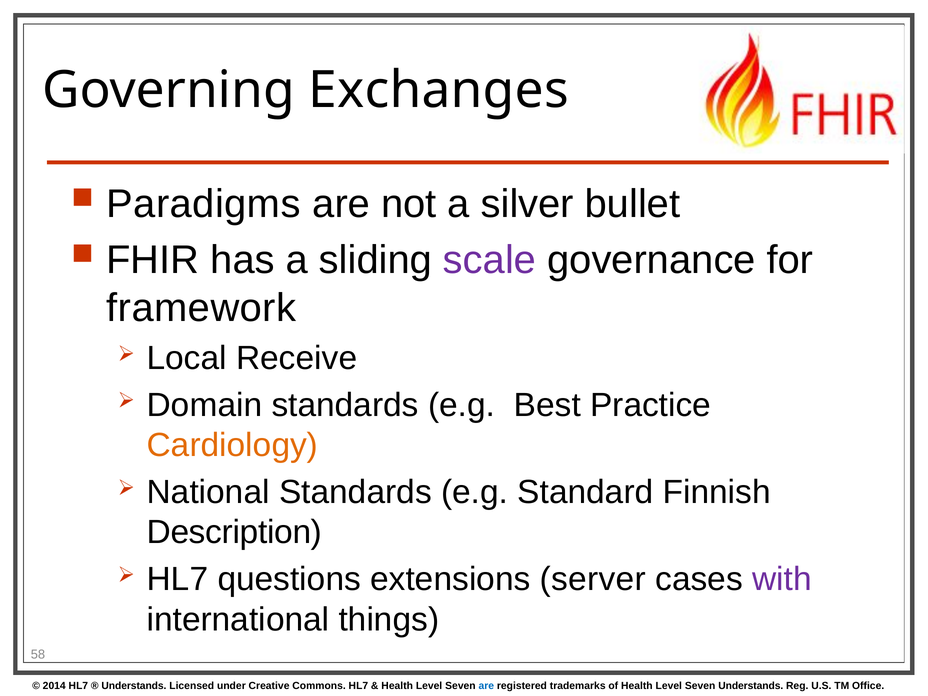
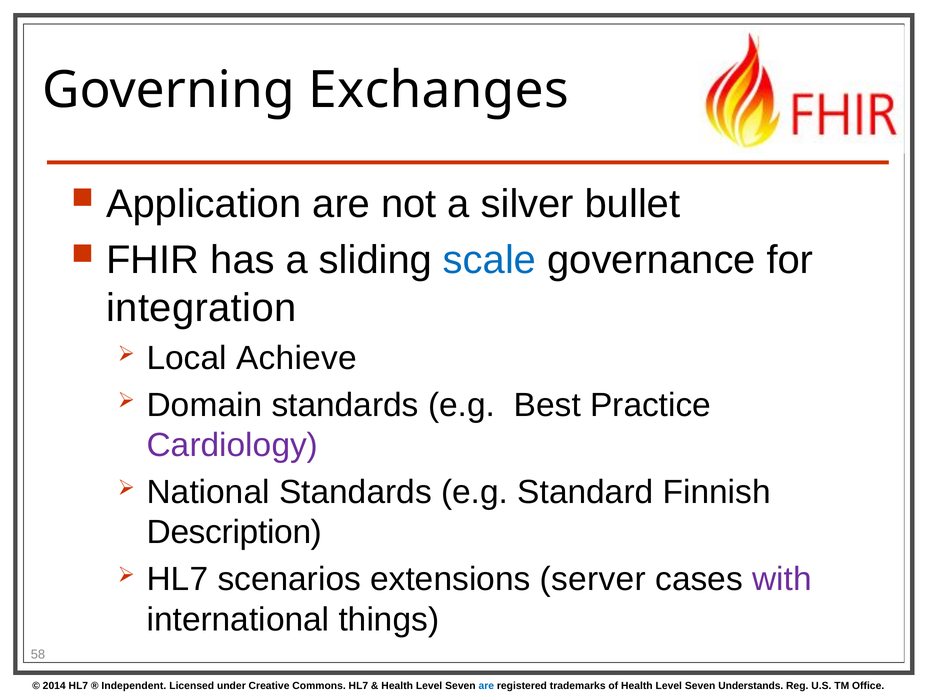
Paradigms: Paradigms -> Application (204, 204)
scale colour: purple -> blue (490, 260)
framework: framework -> integration (201, 308)
Receive: Receive -> Achieve (297, 358)
Cardiology colour: orange -> purple (232, 445)
questions: questions -> scenarios (289, 579)
Understands: Understands -> Independent (134, 686)
